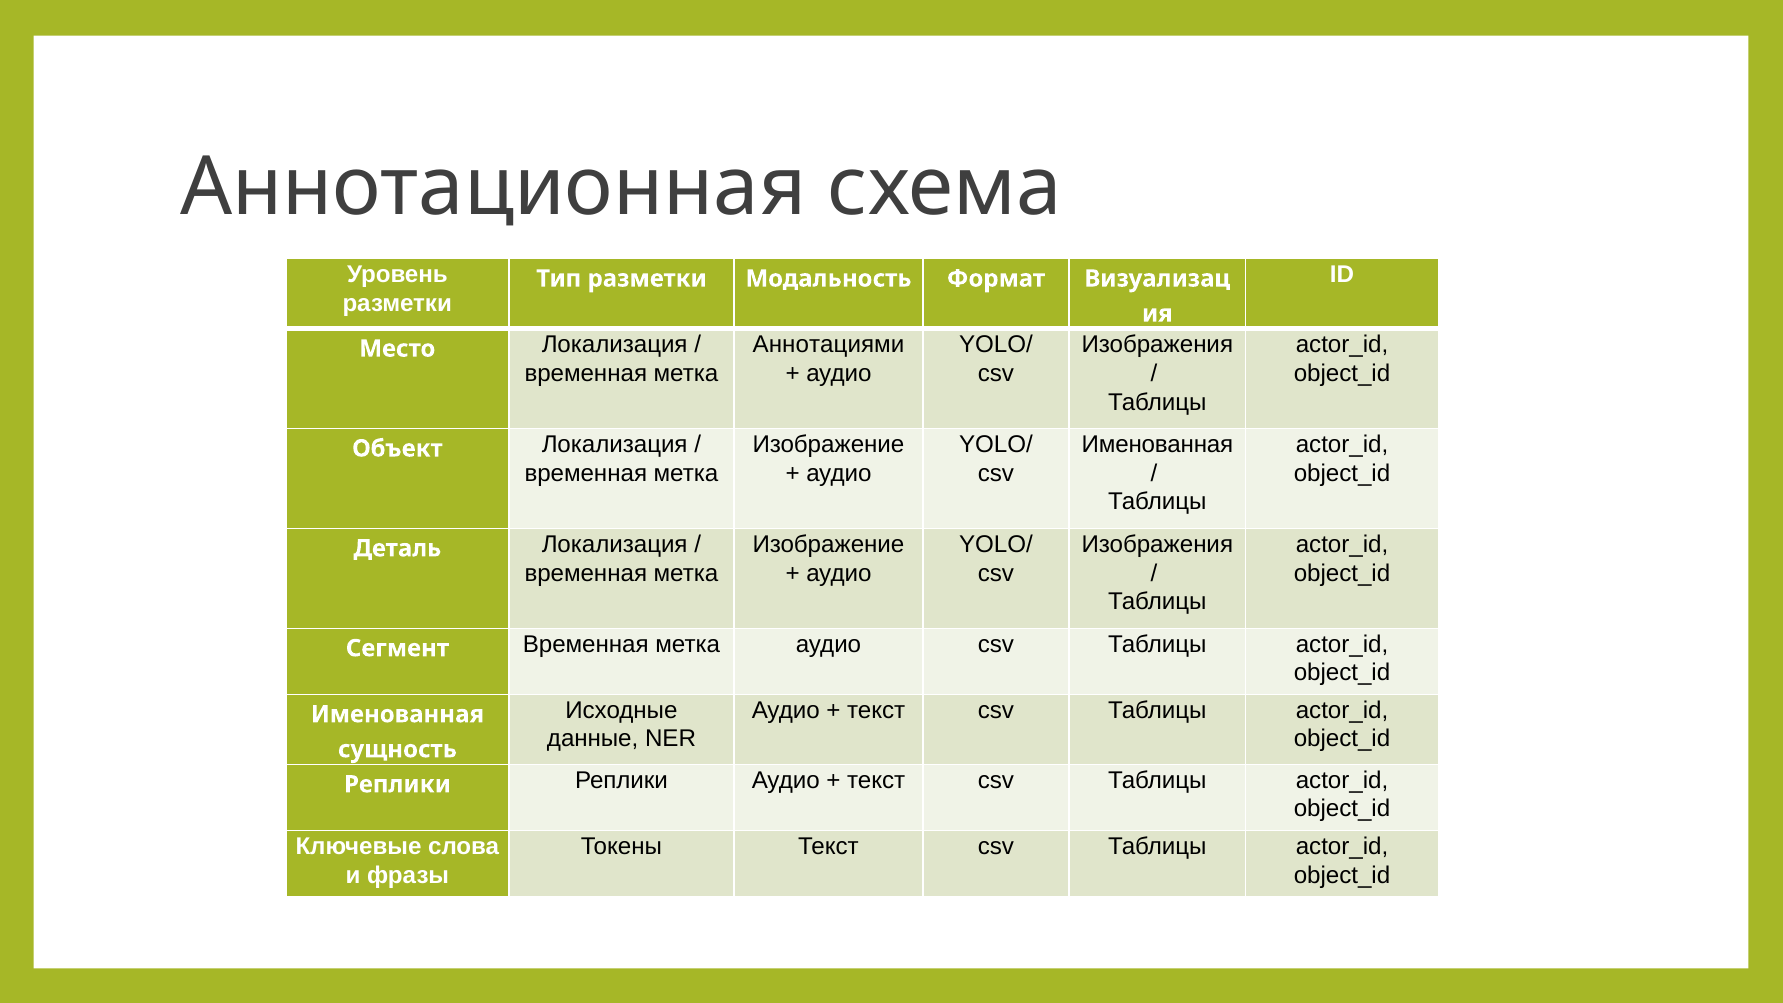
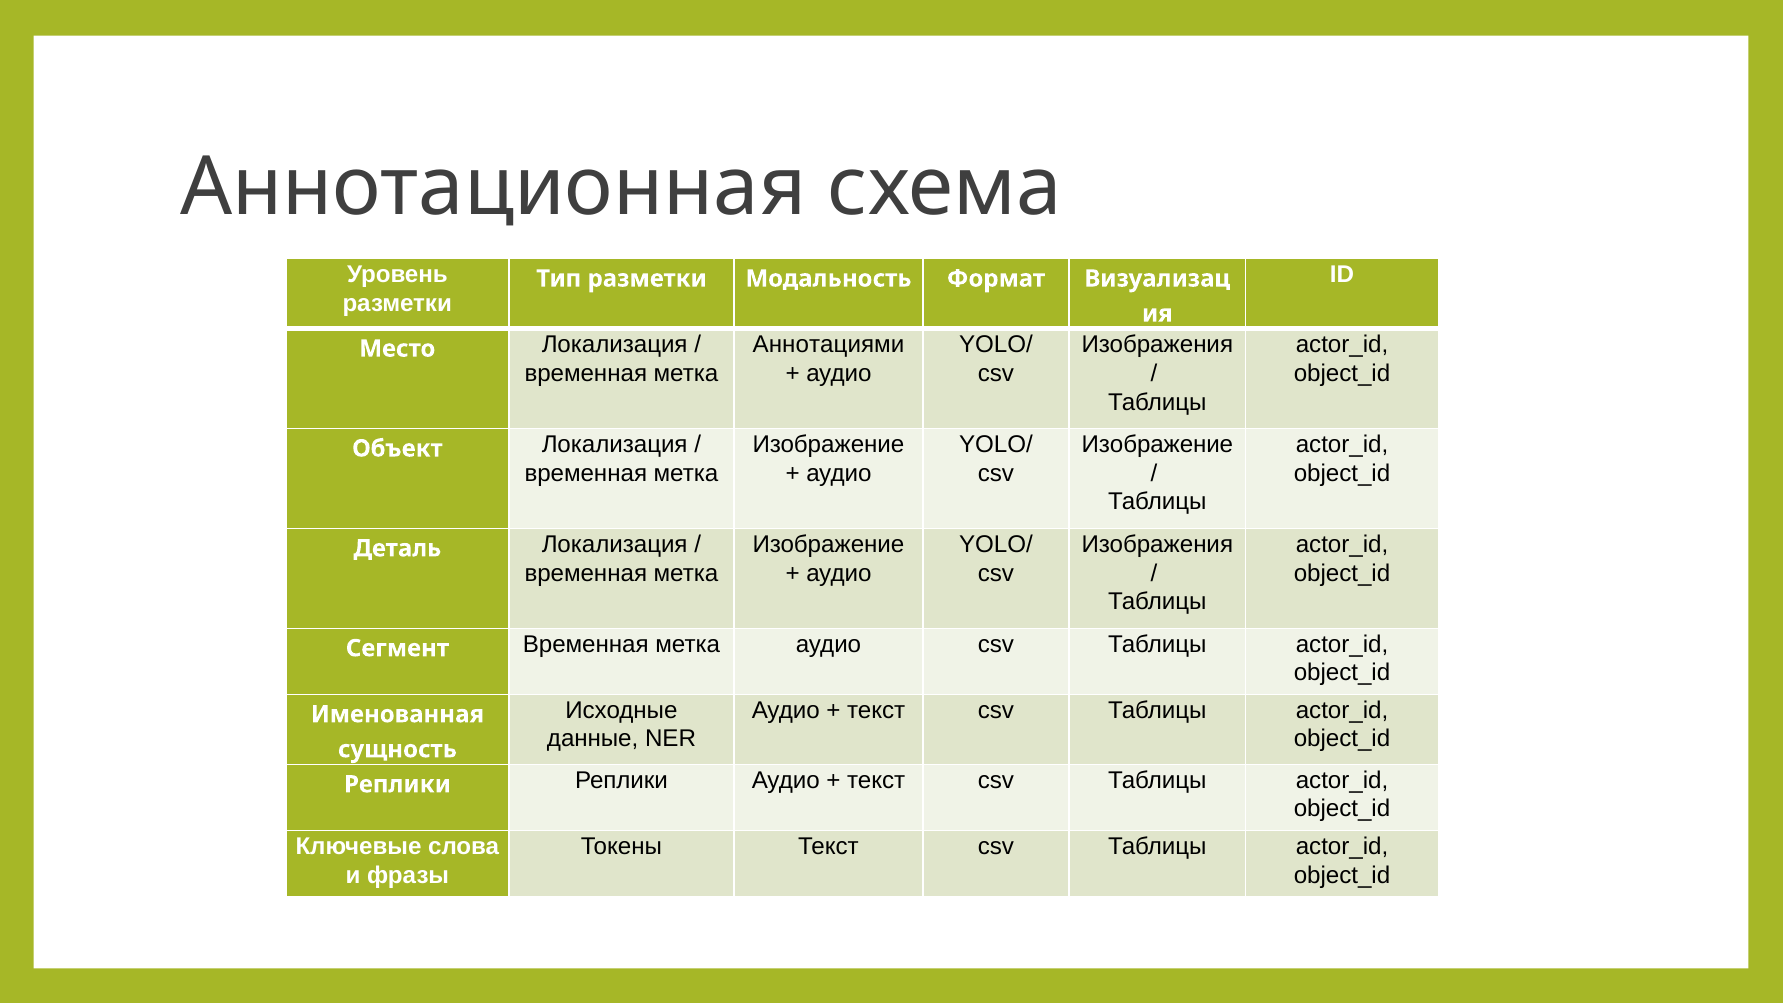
Именованная: Именованная -> Изображение (1157, 444)
